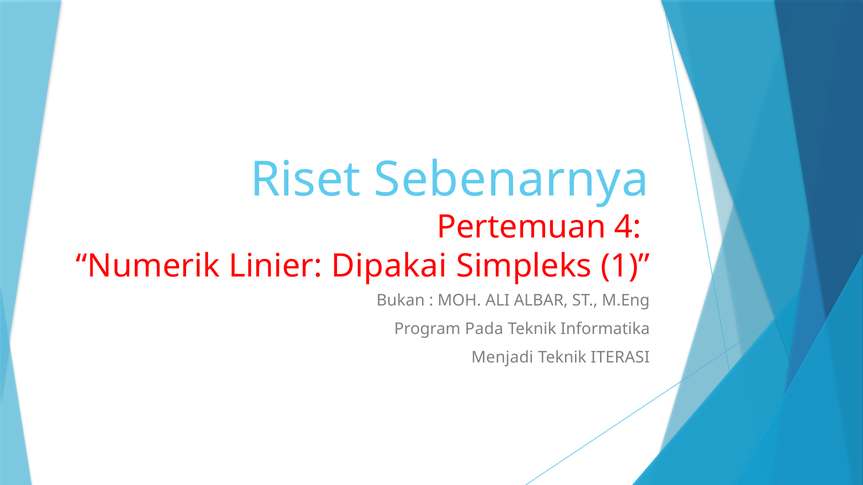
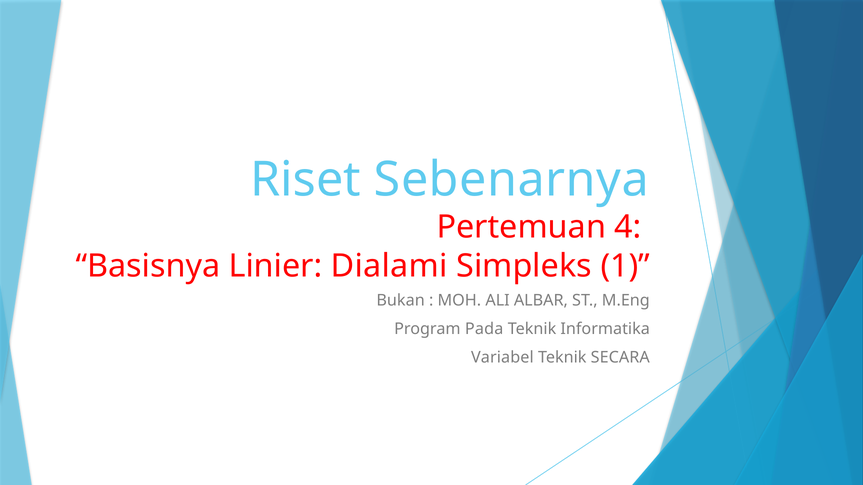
Numerik: Numerik -> Basisnya (148, 266)
Dipakai: Dipakai -> Dialami (389, 266)
Menjadi: Menjadi -> Variabel (502, 358)
ITERASI: ITERASI -> SECARA (620, 358)
